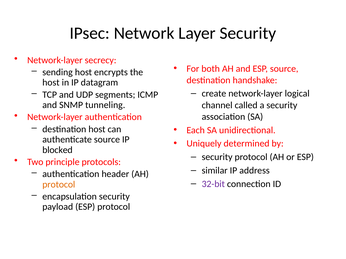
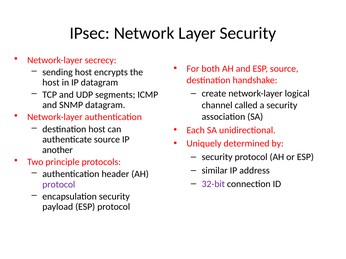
SNMP tunneling: tunneling -> datagram (105, 105)
blocked: blocked -> another (57, 150)
protocol colour: orange -> purple (59, 185)
